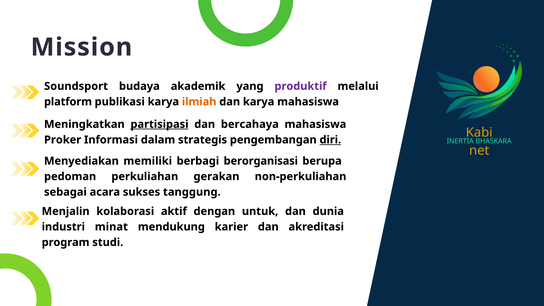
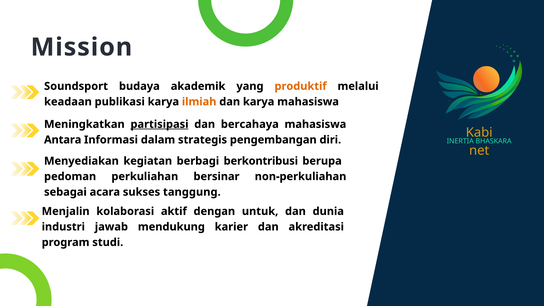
produktif colour: purple -> orange (301, 86)
platform: platform -> keadaan (68, 102)
Proker: Proker -> Antara (63, 140)
diri underline: present -> none (330, 140)
memiliki: memiliki -> kegiatan (148, 161)
berorganisasi: berorganisasi -> berkontribusi (261, 161)
gerakan: gerakan -> bersinar (216, 176)
minat: minat -> jawab (111, 227)
